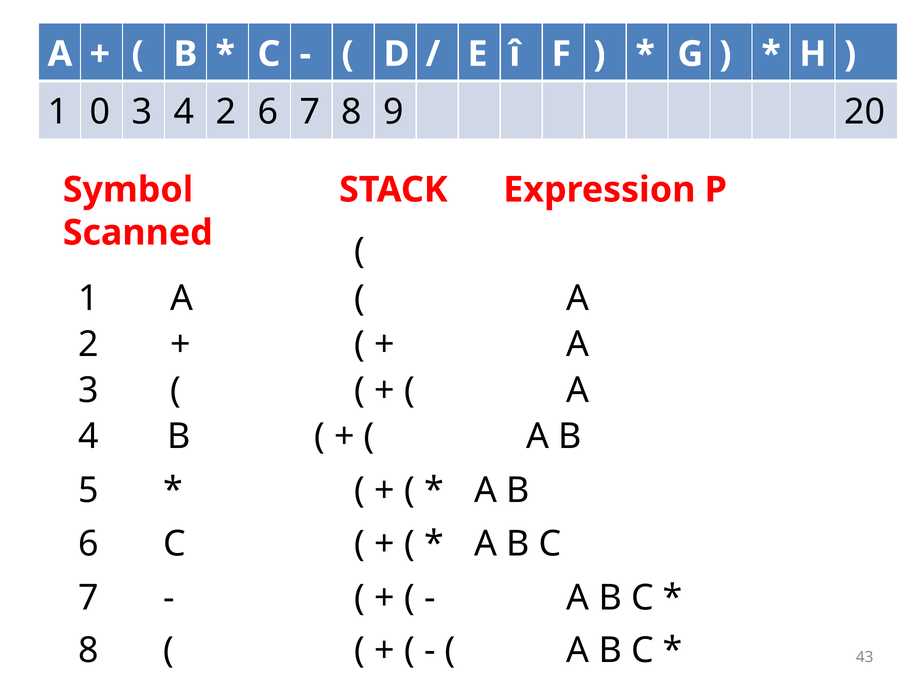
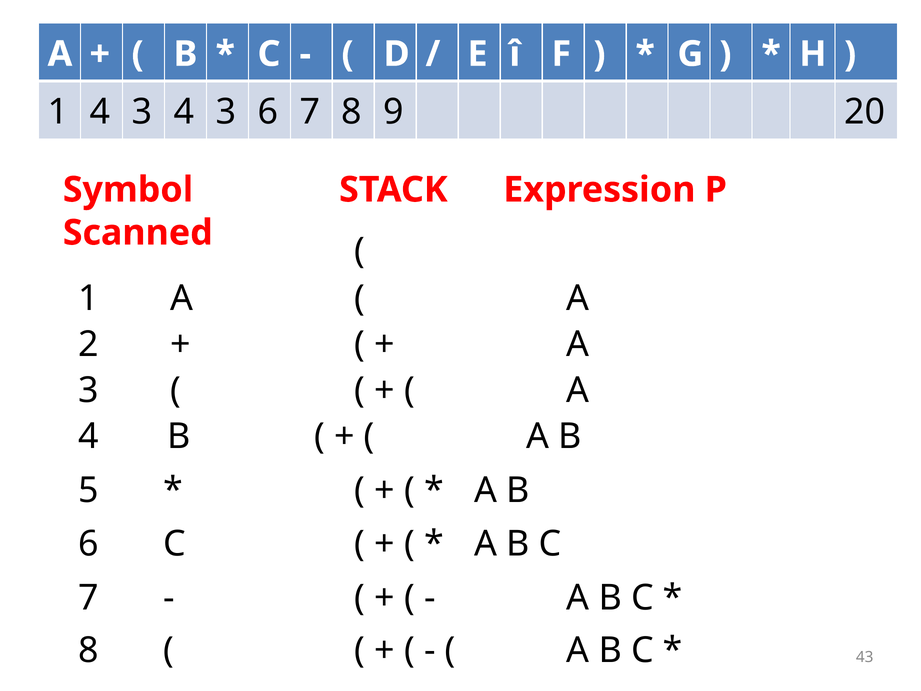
1 0: 0 -> 4 (100, 112)
3 4 2: 2 -> 3 (226, 112)
